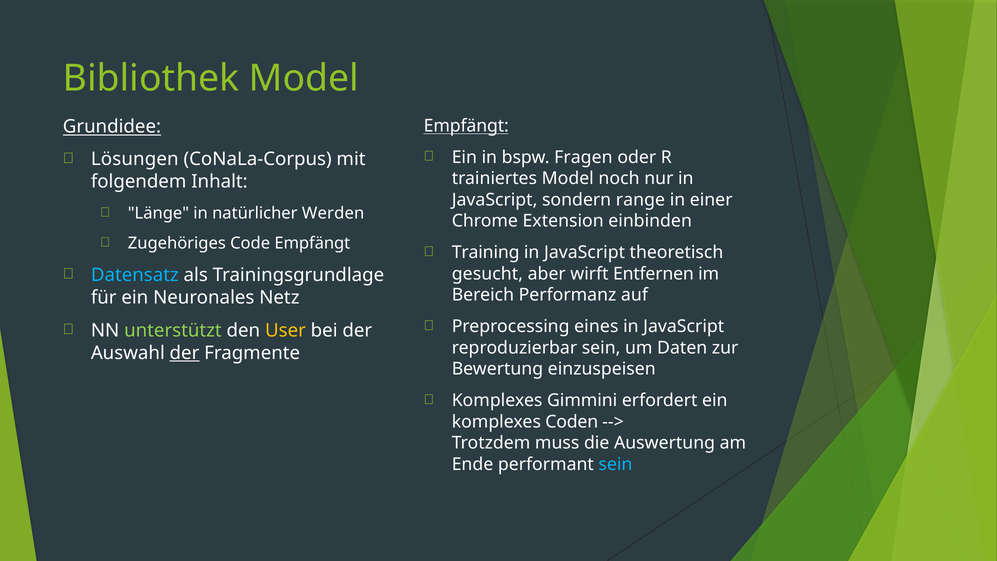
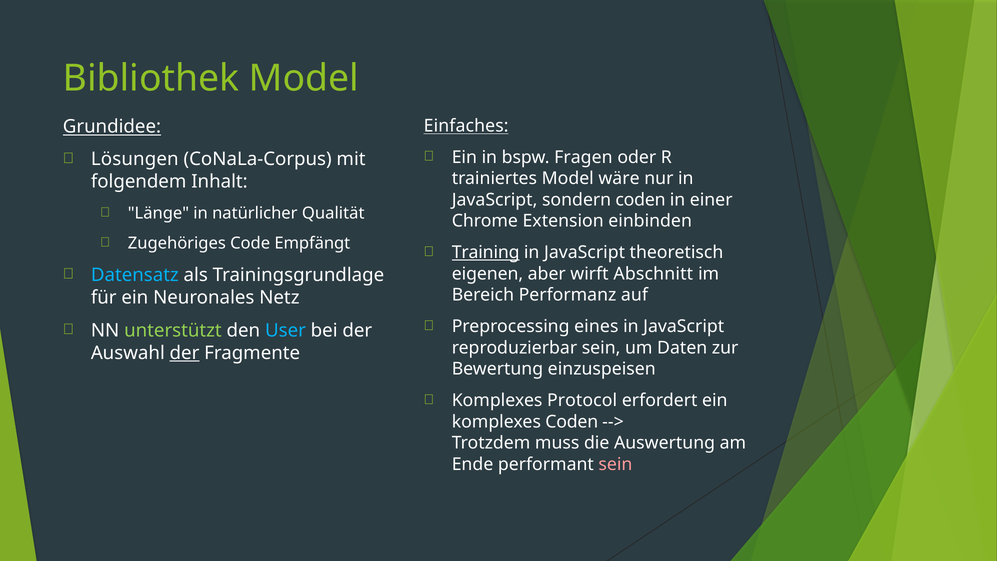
Empfängt: Empfängt -> Einfaches (466, 126)
noch: noch -> wäre (619, 178)
sondern range: range -> coden (641, 200)
Werden: Werden -> Qualität (333, 213)
Training underline: none -> present (486, 252)
gesucht: gesucht -> eigenen (487, 274)
Entfernen: Entfernen -> Abschnitt (653, 274)
User colour: yellow -> light blue (285, 330)
Gimmini: Gimmini -> Protocol (582, 400)
sein colour: light blue -> pink (615, 464)
